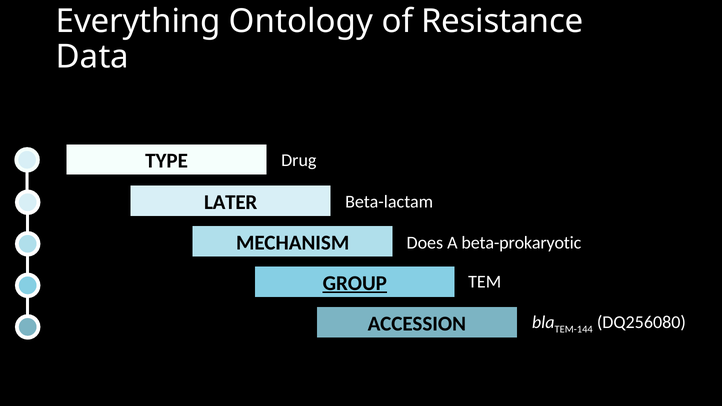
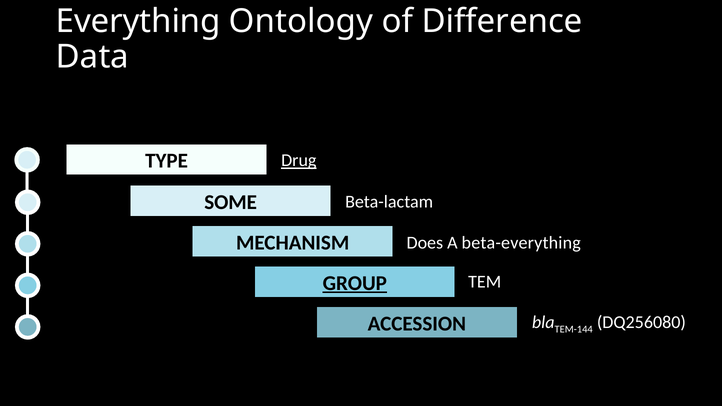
Resistance: Resistance -> Difference (502, 21)
Drug underline: none -> present (299, 160)
LATER: LATER -> SOME (231, 202)
beta-prokaryotic: beta-prokaryotic -> beta-everything (521, 243)
